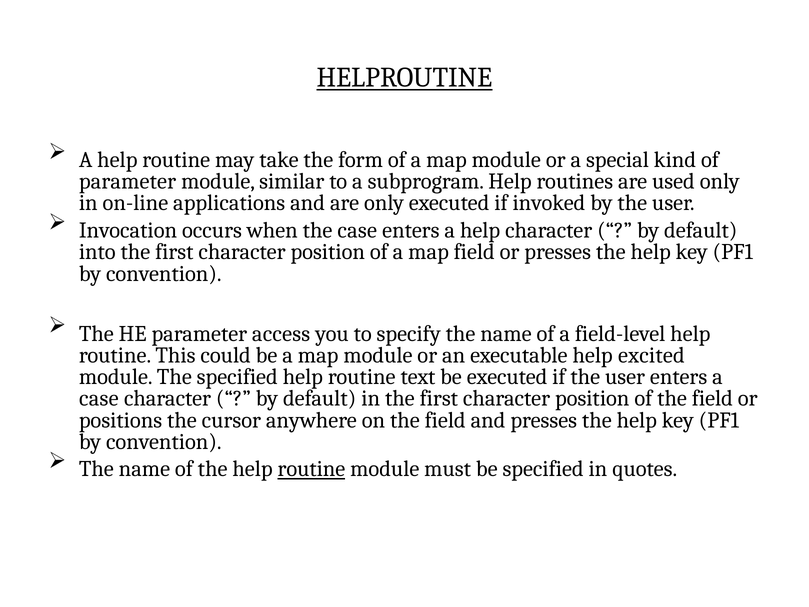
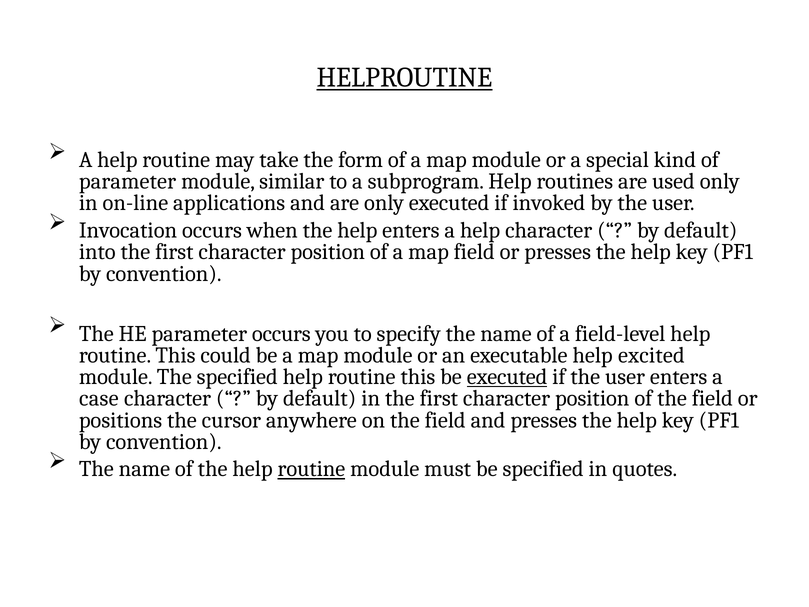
when the case: case -> help (357, 230)
parameter access: access -> occurs (281, 334)
specified help routine text: text -> this (418, 377)
executed underline: none -> present (507, 377)
